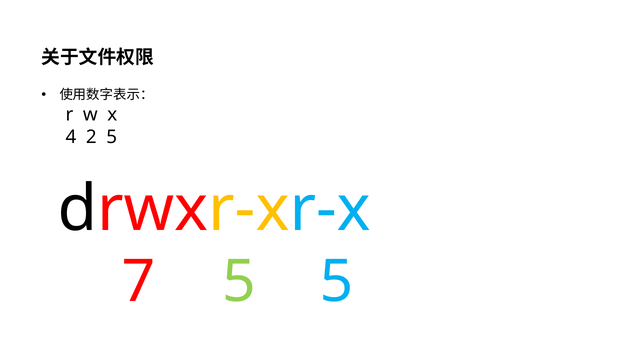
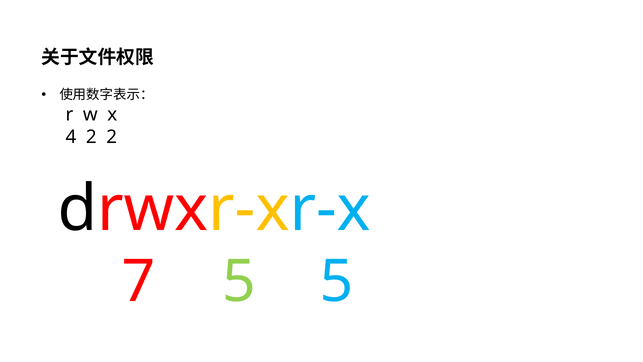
2 5: 5 -> 2 (112, 137)
